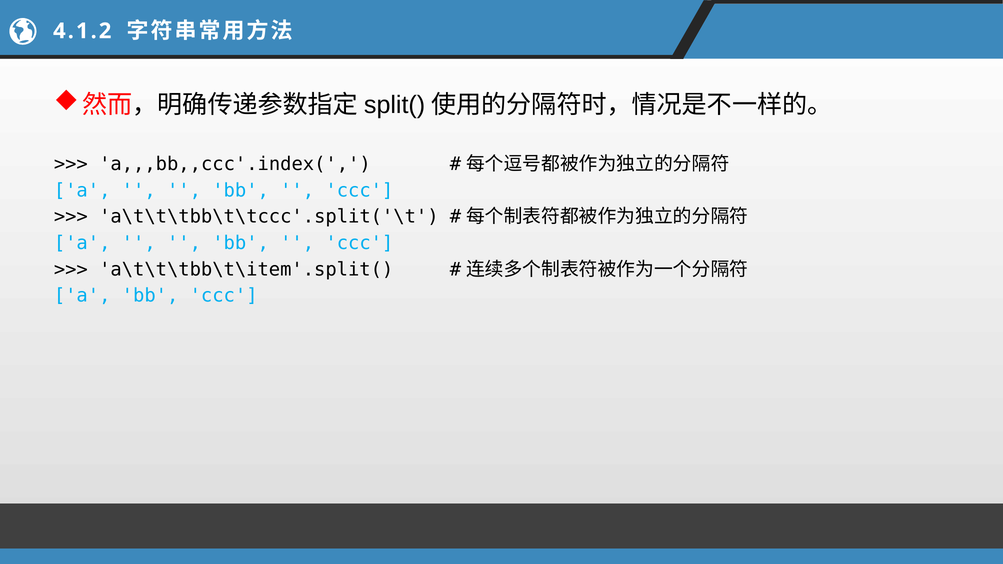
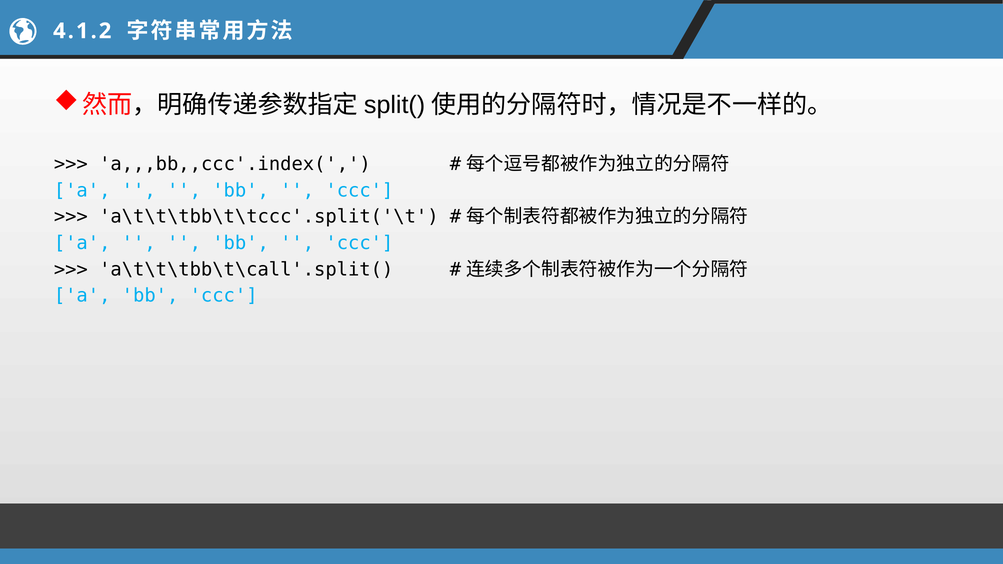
a\t\t\tbb\t\item'.split(: a\t\t\tbb\t\item'.split( -> a\t\t\tbb\t\call'.split( (246, 269)
